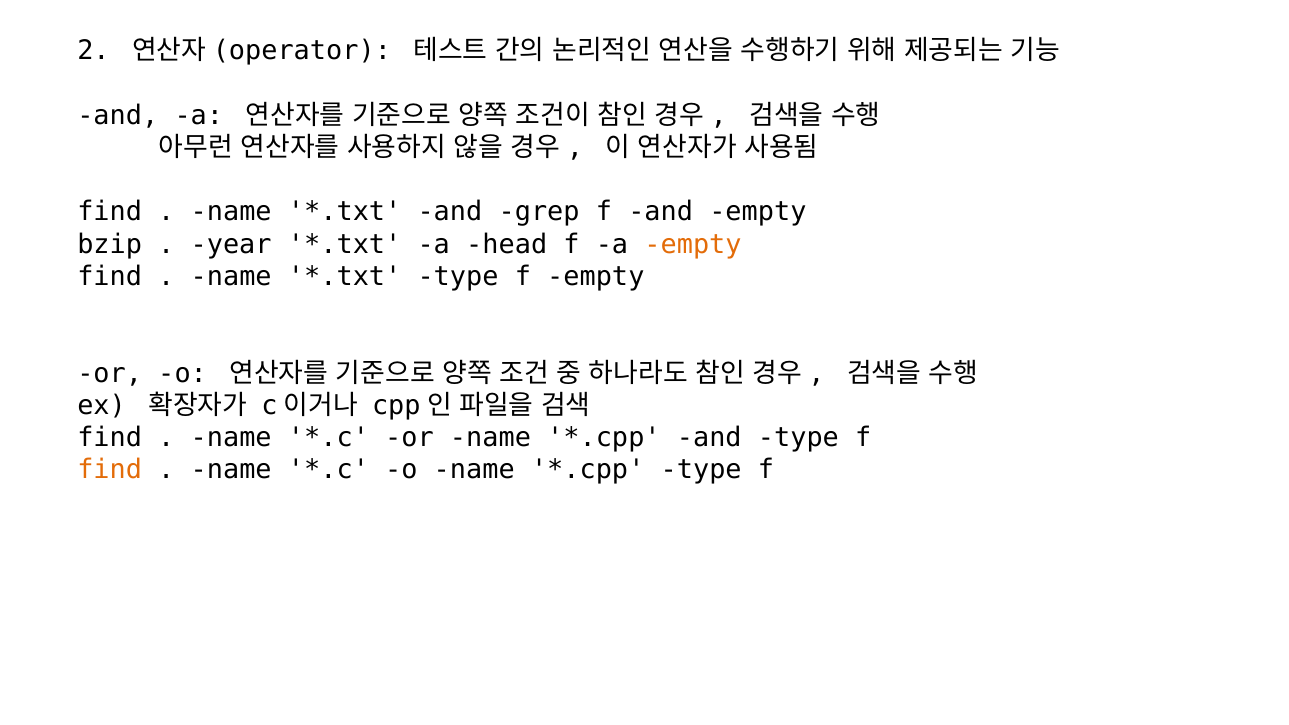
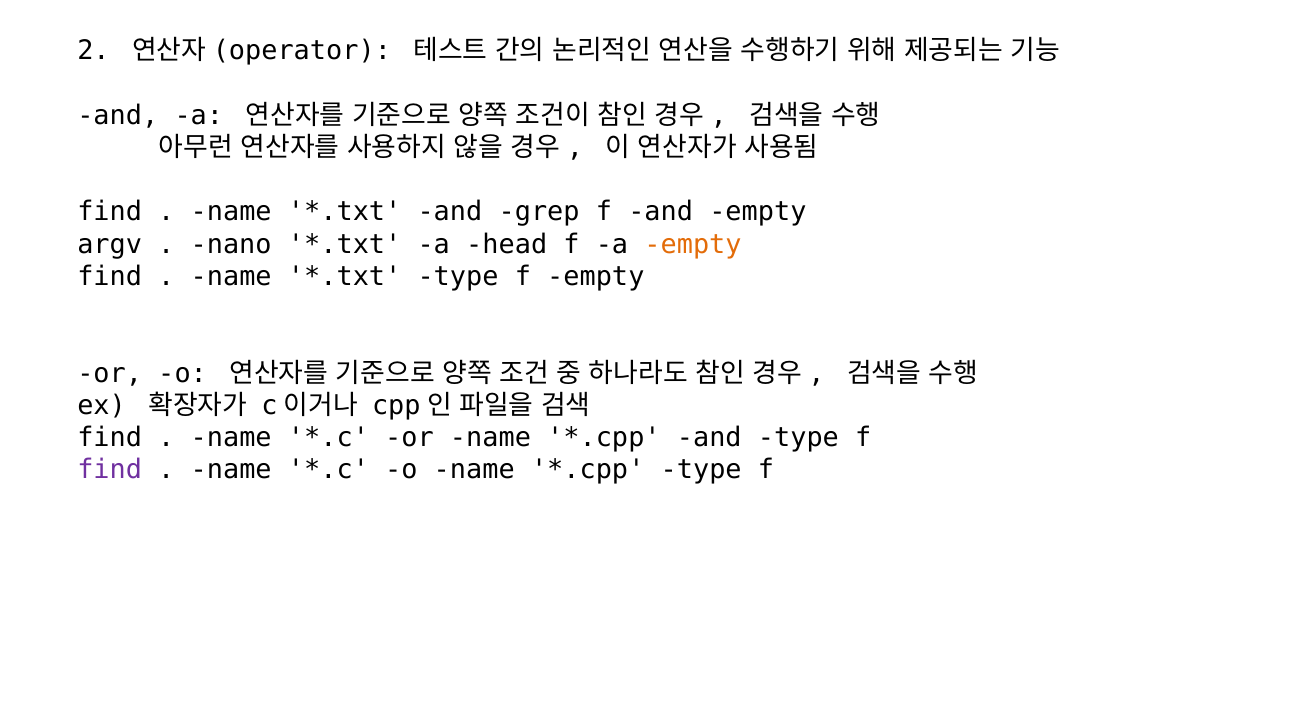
bzip: bzip -> argv (110, 244)
year: year -> nano (231, 244)
find colour: orange -> purple (110, 470)
